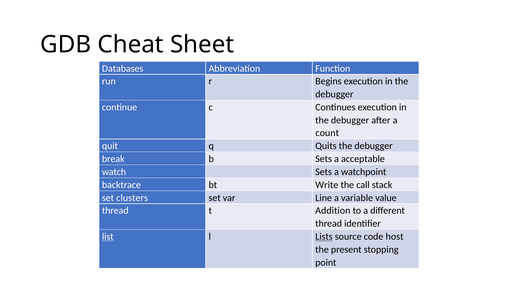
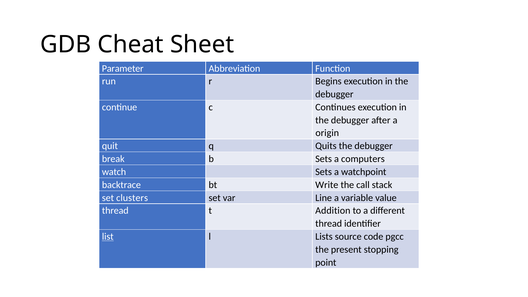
Databases: Databases -> Parameter (123, 68)
count: count -> origin (327, 133)
acceptable: acceptable -> computers (363, 159)
Lists underline: present -> none (324, 237)
host: host -> pgcc (395, 237)
